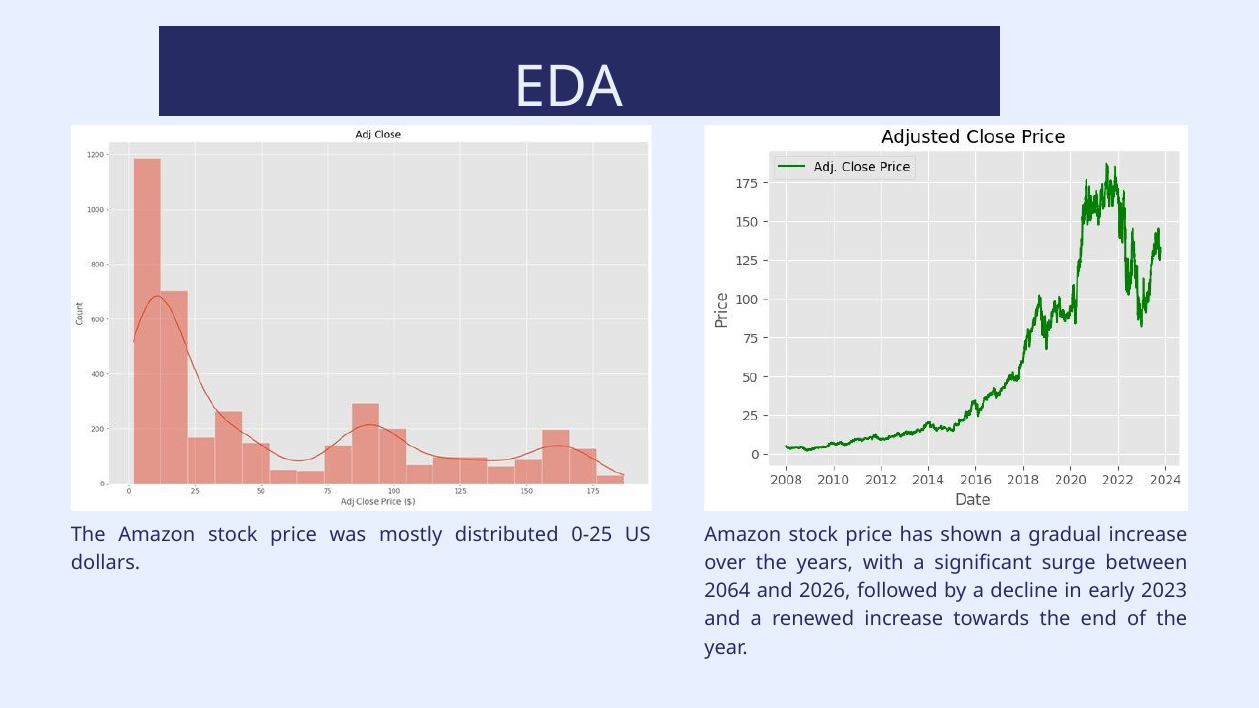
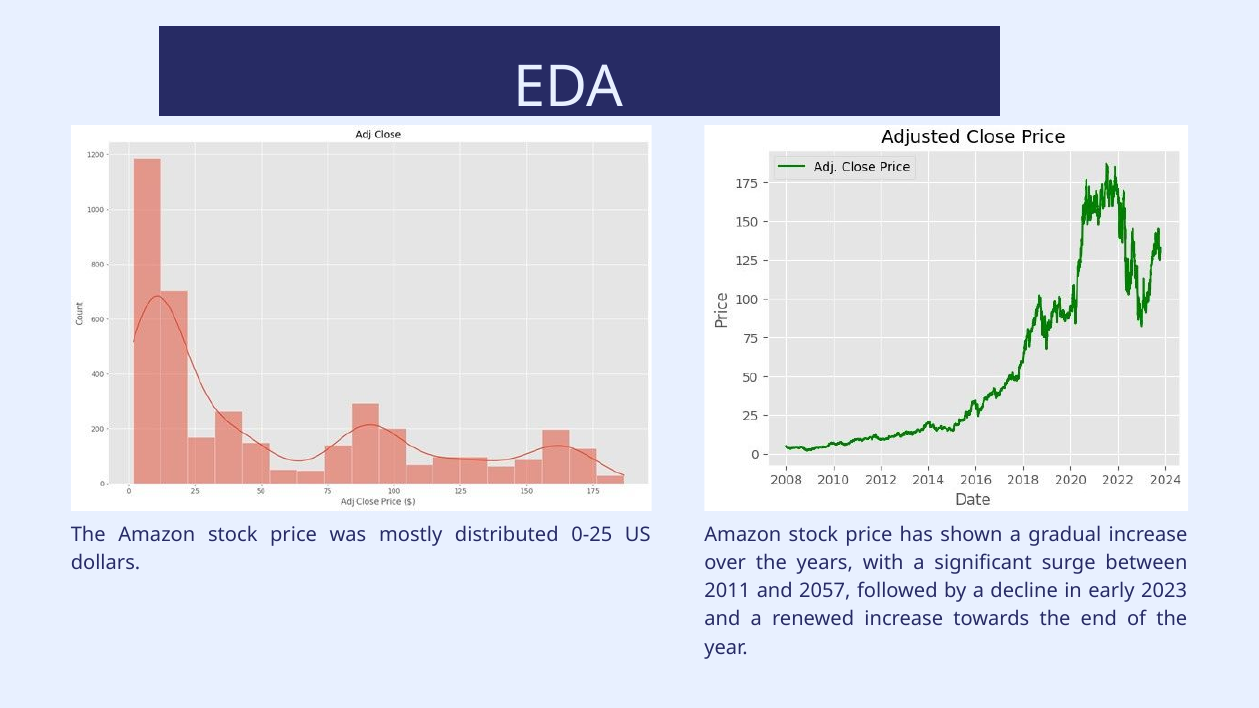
2064: 2064 -> 2011 (727, 591)
2026: 2026 -> 2057 (825, 591)
